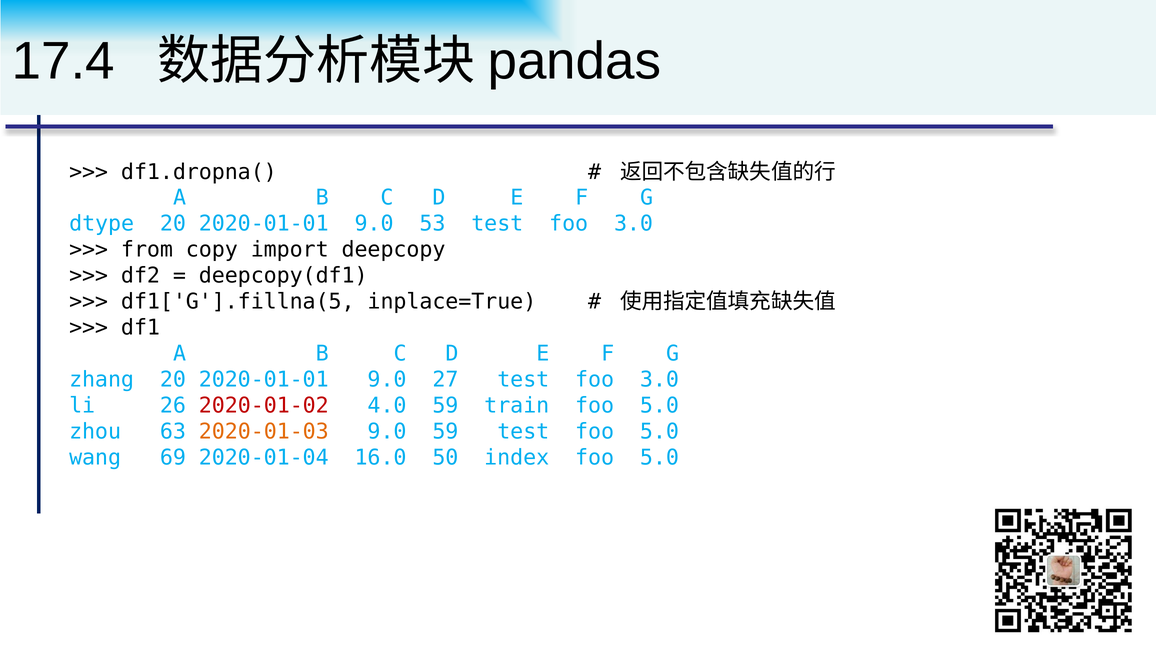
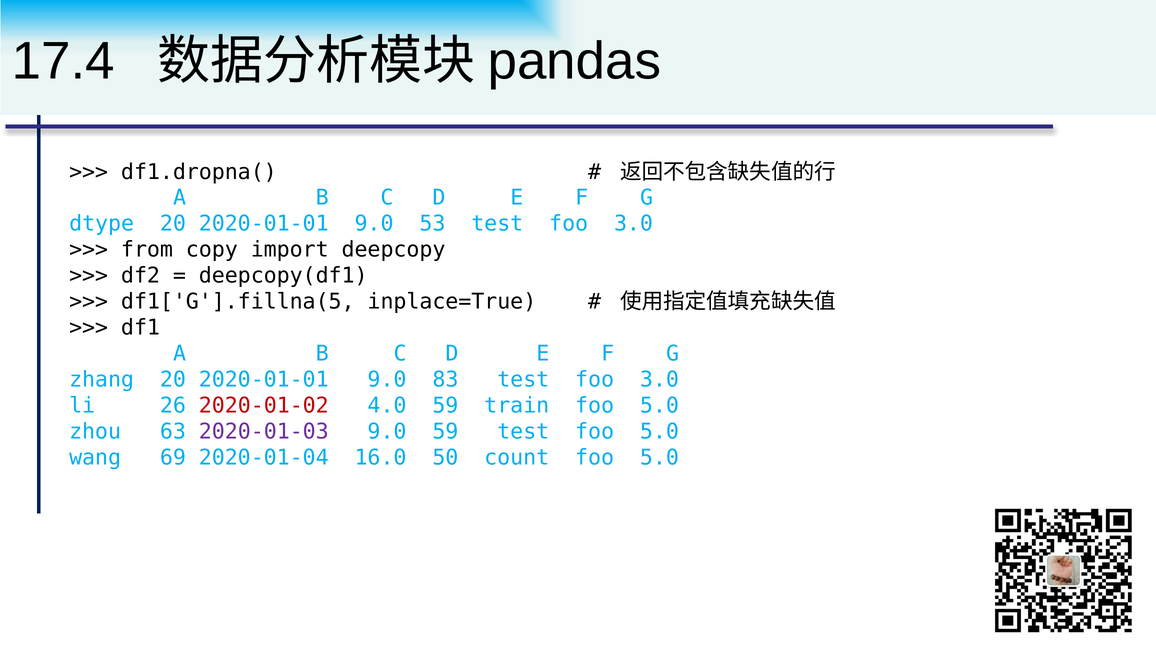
27: 27 -> 83 (445, 380)
2020-01-03 colour: orange -> purple (264, 432)
index: index -> count (517, 458)
